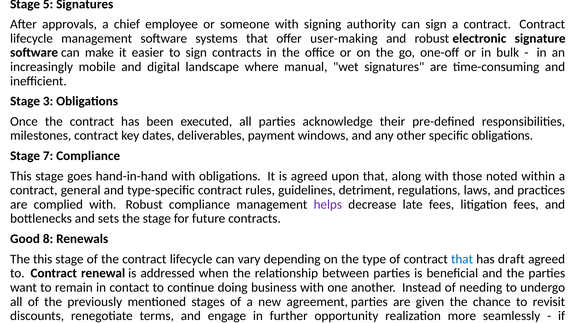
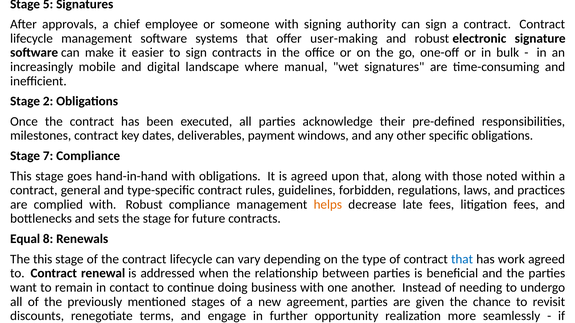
3: 3 -> 2 (48, 101)
detriment: detriment -> forbidden (367, 190)
helps colour: purple -> orange (328, 205)
Good: Good -> Equal (25, 239)
draft: draft -> work (511, 259)
